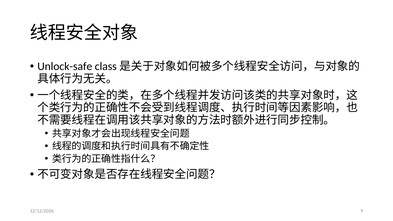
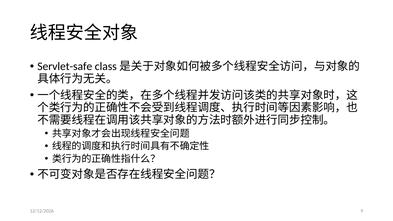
Unlock-safe: Unlock-safe -> Servlet-safe (65, 66)
